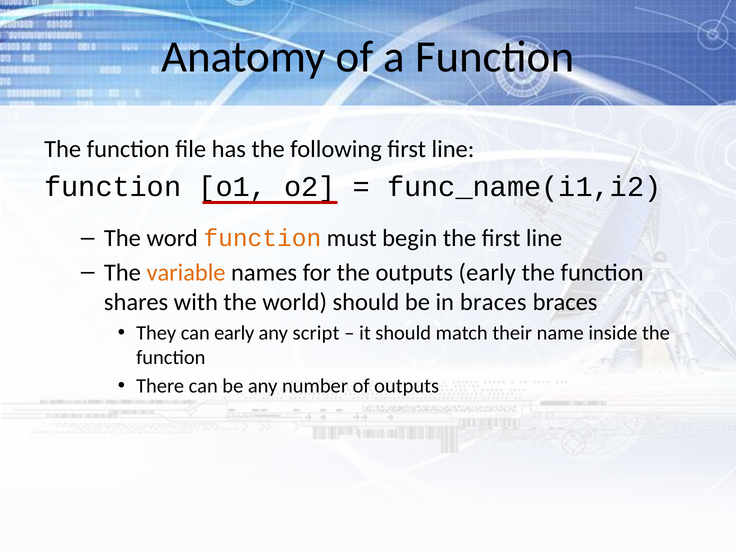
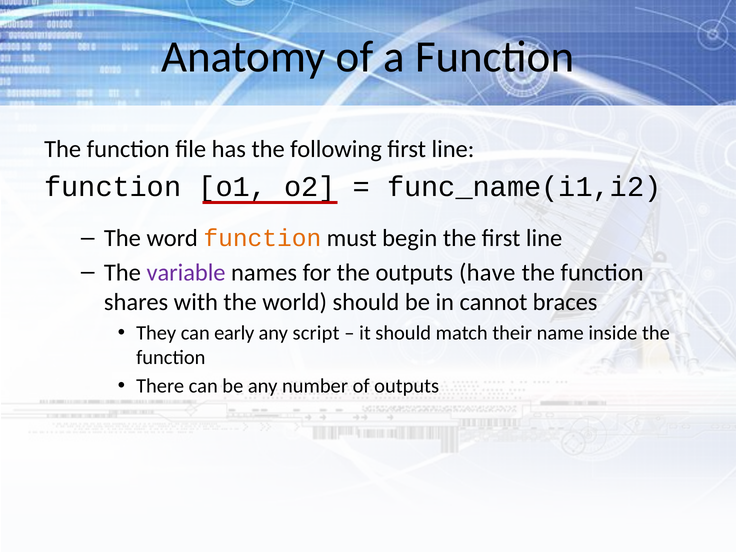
variable colour: orange -> purple (186, 273)
outputs early: early -> have (487, 273)
in braces: braces -> cannot (493, 302)
